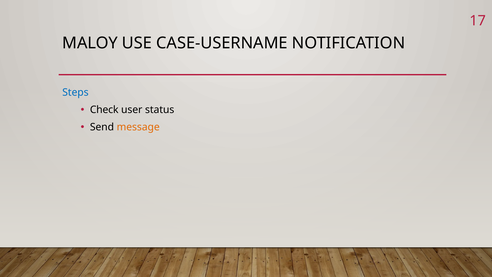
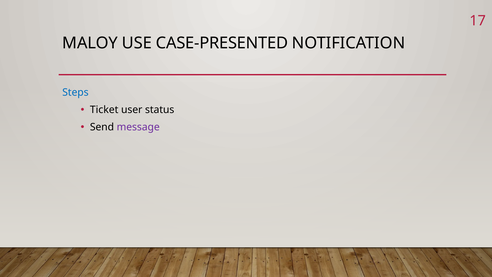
CASE-USERNAME: CASE-USERNAME -> CASE-PRESENTED (222, 43)
Check: Check -> Ticket (104, 110)
message colour: orange -> purple (138, 127)
